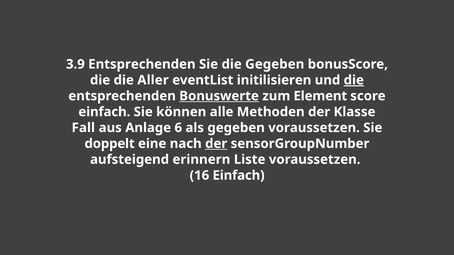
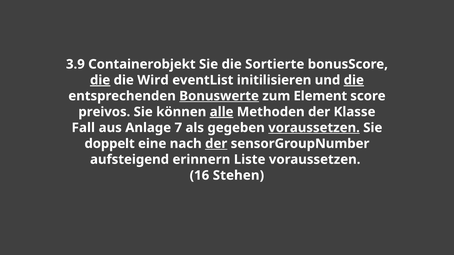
3.9 Entsprechenden: Entsprechenden -> Containerobjekt (142, 64)
die Gegeben: Gegeben -> Sortierte (275, 64)
die underline: none -> present (100, 80)
Aller: Aller -> Wird (153, 80)
einfach: einfach -> preivos (104, 112)
alle underline: none -> present (222, 112)
6: 6 -> 7 (178, 128)
voraussetzen underline: none -> present (314, 128)
16 Einfach: Einfach -> Stehen (238, 176)
